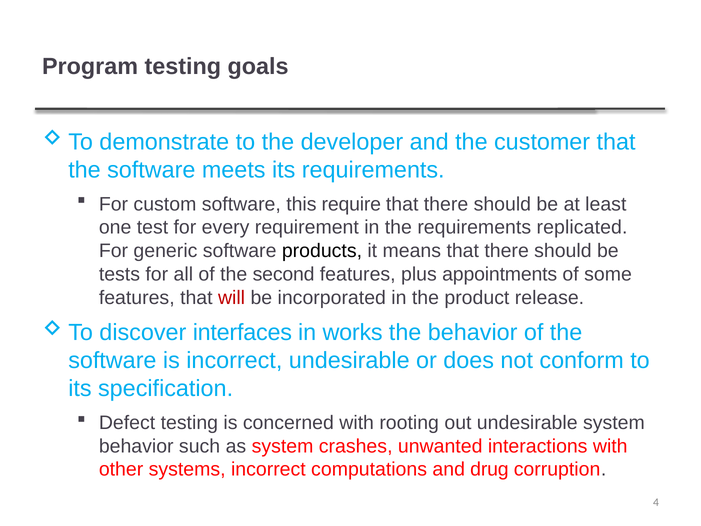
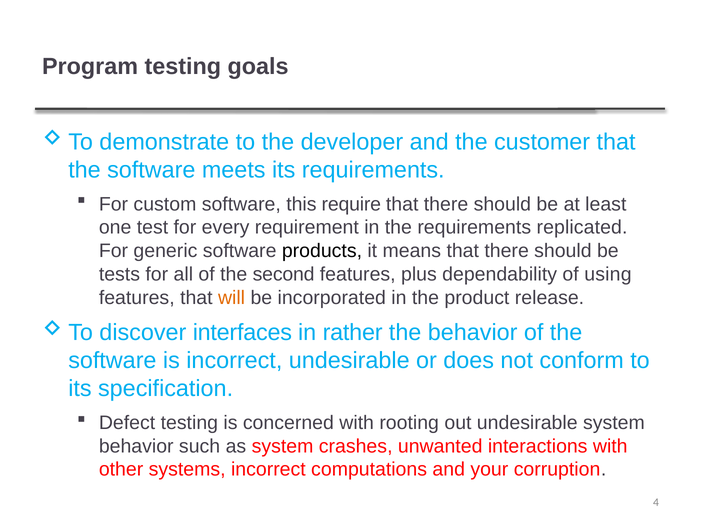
appointments: appointments -> dependability (500, 274)
some: some -> using (608, 274)
will colour: red -> orange (232, 298)
works: works -> rather (353, 332)
drug: drug -> your (489, 469)
